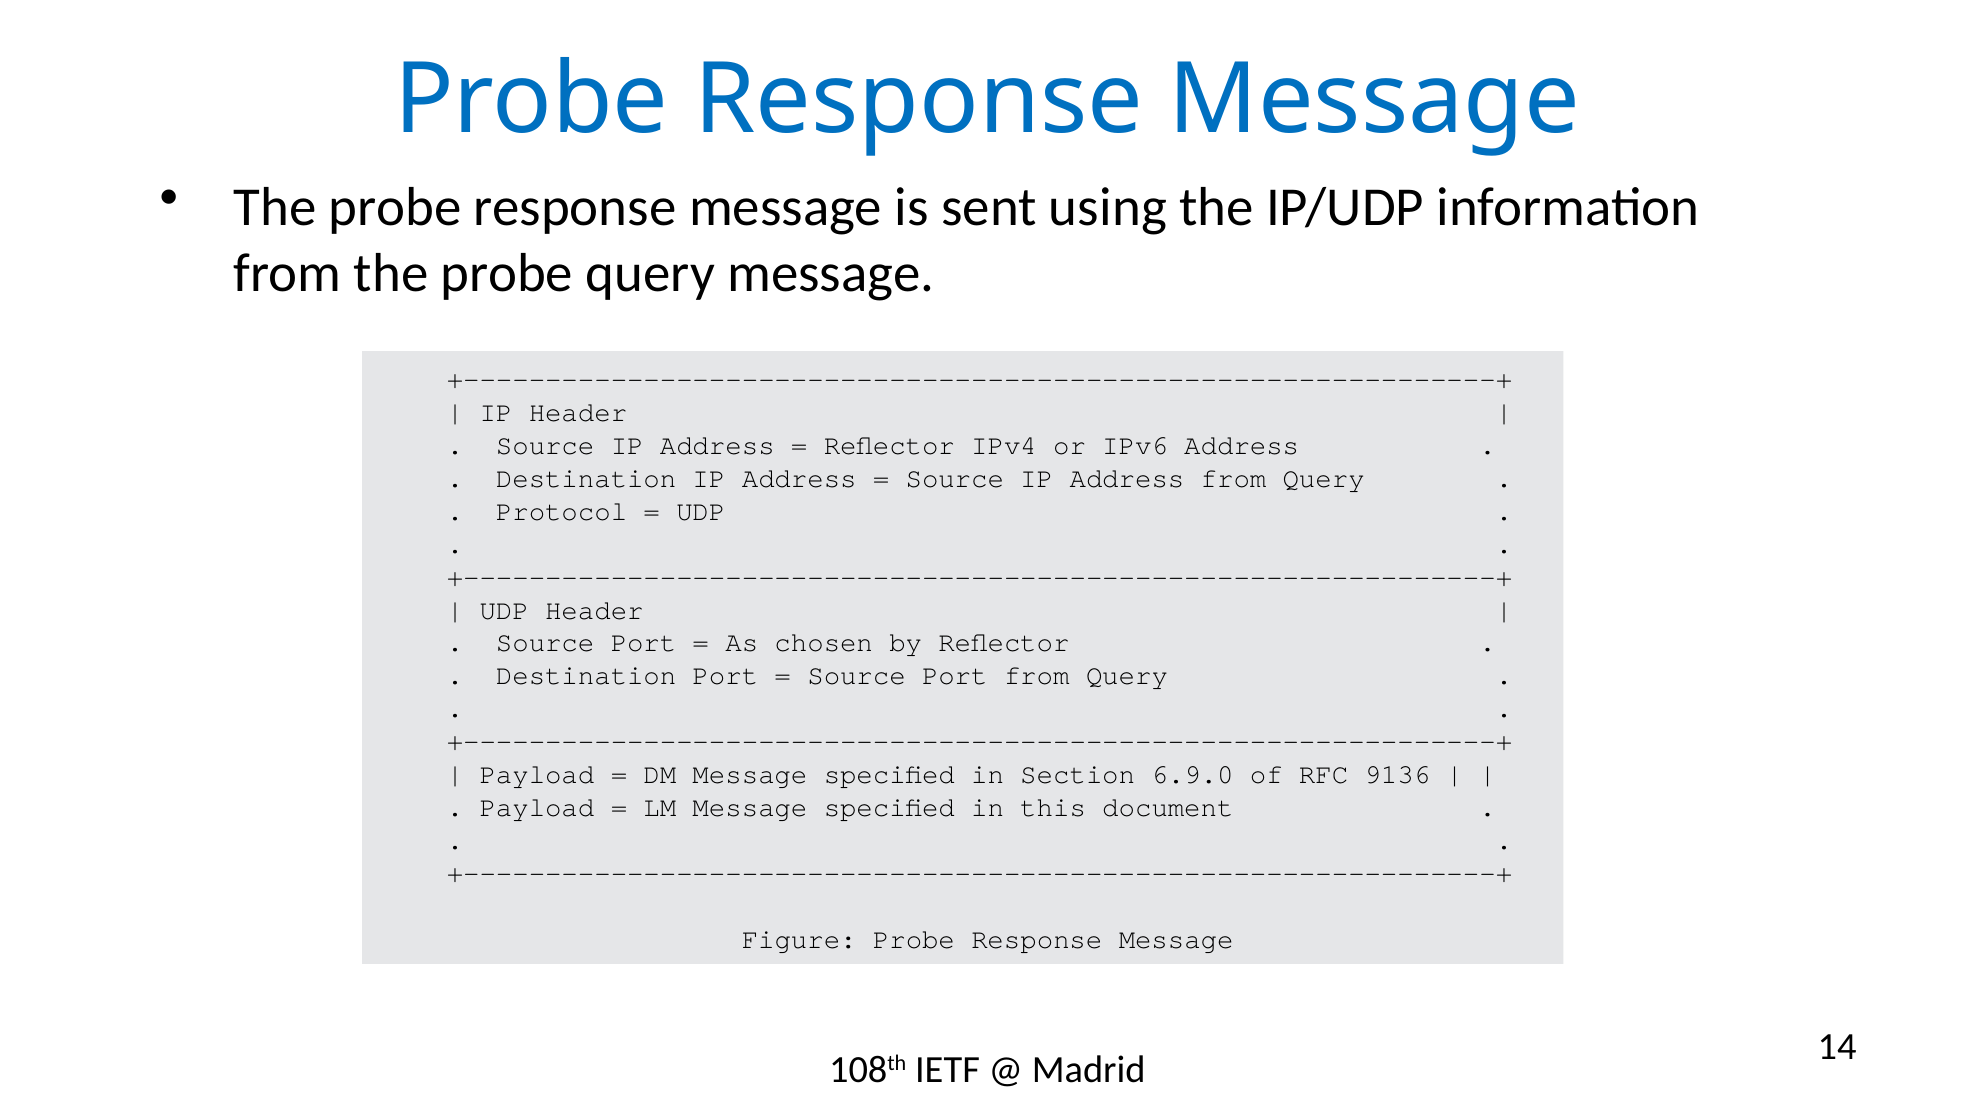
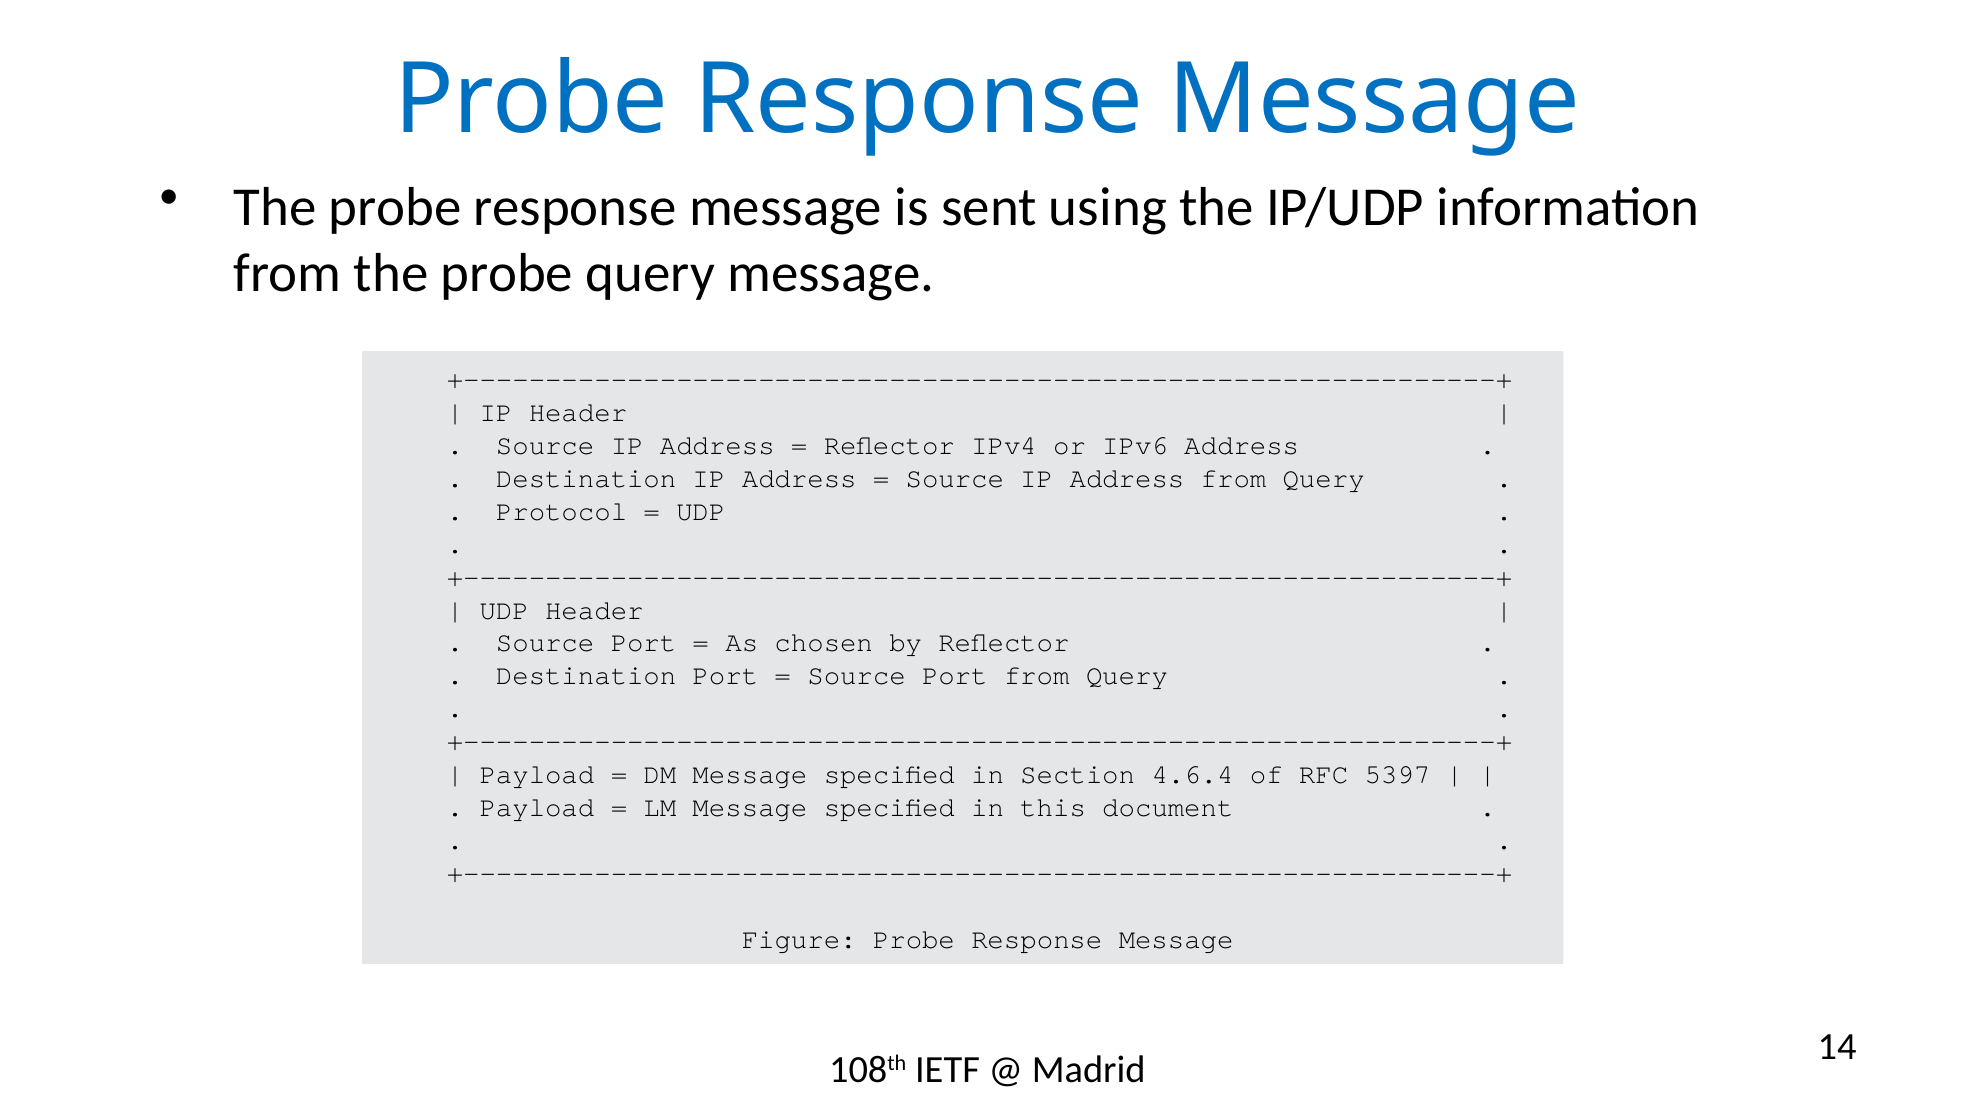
6.9.0: 6.9.0 -> 4.6.4 (1193, 775)
9136: 9136 -> 5397 (1397, 775)
